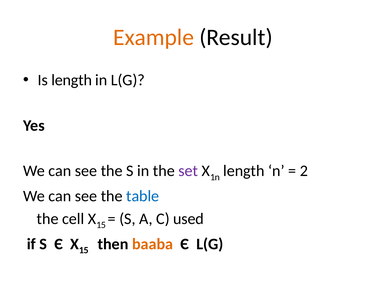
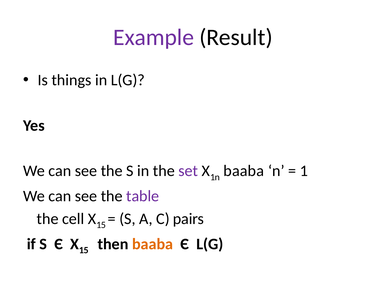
Example colour: orange -> purple (154, 37)
Is length: length -> things (72, 80)
length: length -> baaba (244, 171)
2: 2 -> 1 (304, 171)
table colour: blue -> purple (143, 196)
used: used -> pairs (188, 219)
